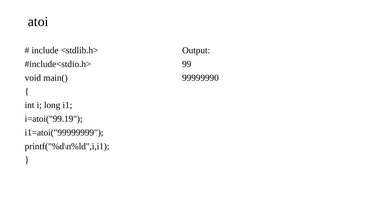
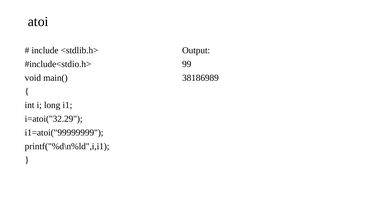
99999990: 99999990 -> 38186989 (200, 78)
i=atoi("99.19: i=atoi("99.19 -> i=atoi("32.29 (54, 119)
